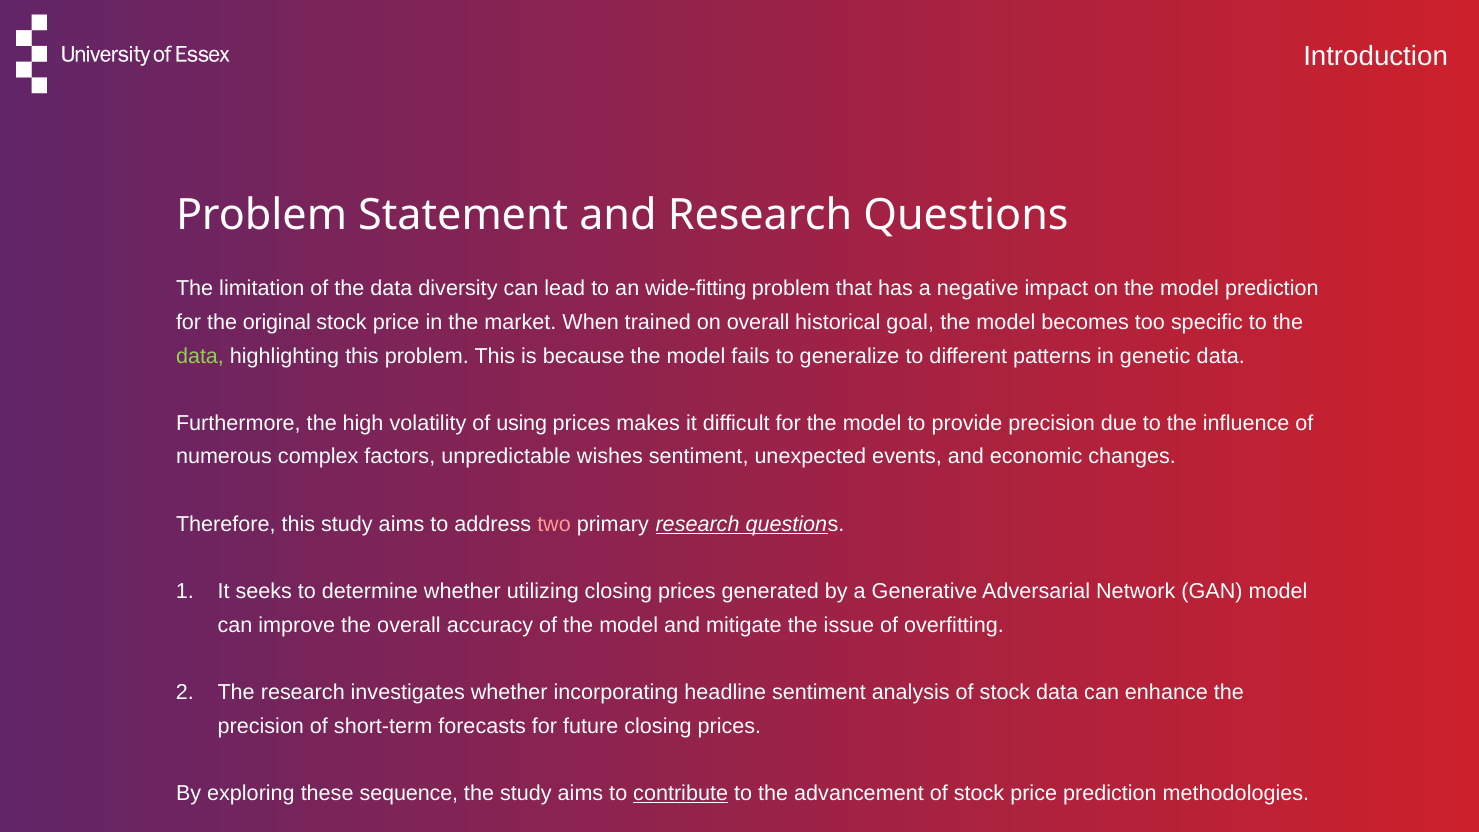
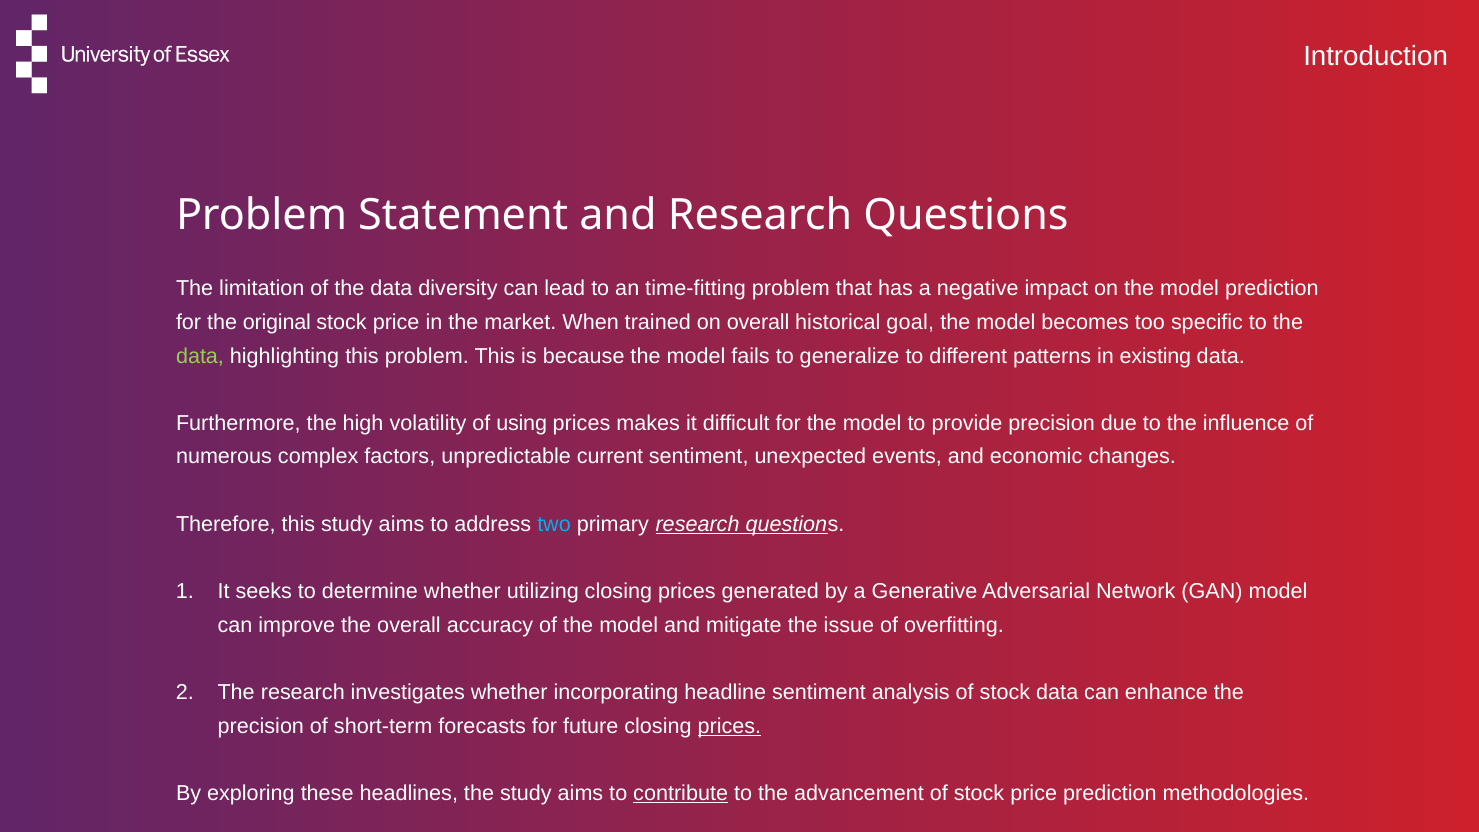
wide-fitting: wide-fitting -> time-fitting (696, 289)
genetic: genetic -> existing (1155, 356)
wishes: wishes -> current (610, 457)
two colour: pink -> light blue (554, 524)
prices underline: none -> present (729, 726)
sequence: sequence -> headlines (409, 793)
